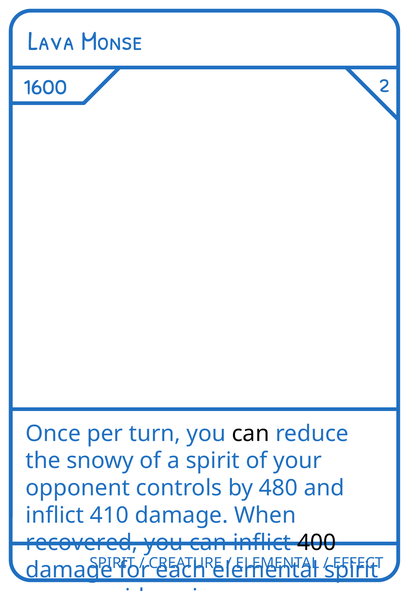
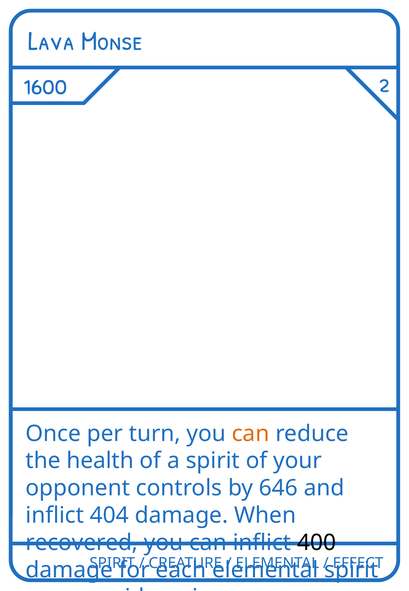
can colour: black -> orange (251, 433)
snowy: snowy -> health (100, 461)
480: 480 -> 646 (278, 488)
410: 410 -> 404 (109, 515)
